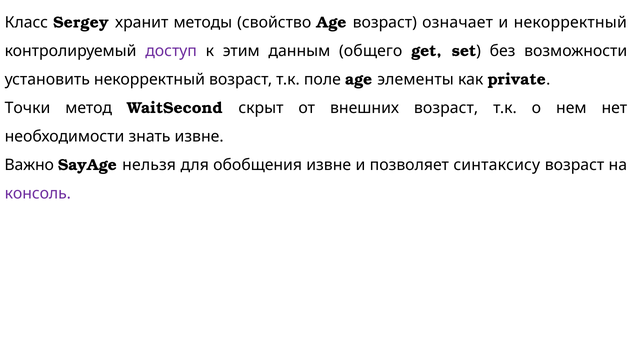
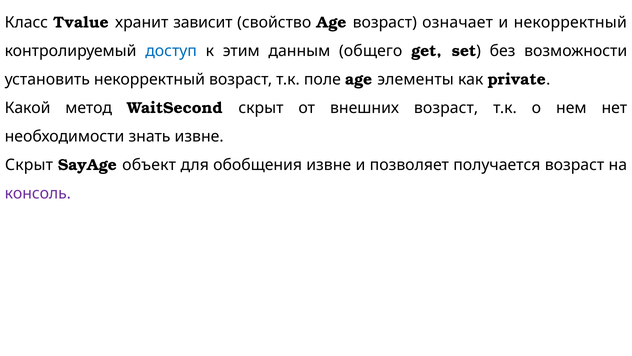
Sergey: Sergey -> Tvalue (81, 22)
методы: методы -> зависит (203, 22)
доступ colour: purple -> blue (171, 51)
Точки: Точки -> Какой (28, 108)
Важно: Важно -> Скрыт (29, 165)
нельзя: нельзя -> объект (149, 165)
синтаксису: синтаксису -> получается (497, 165)
